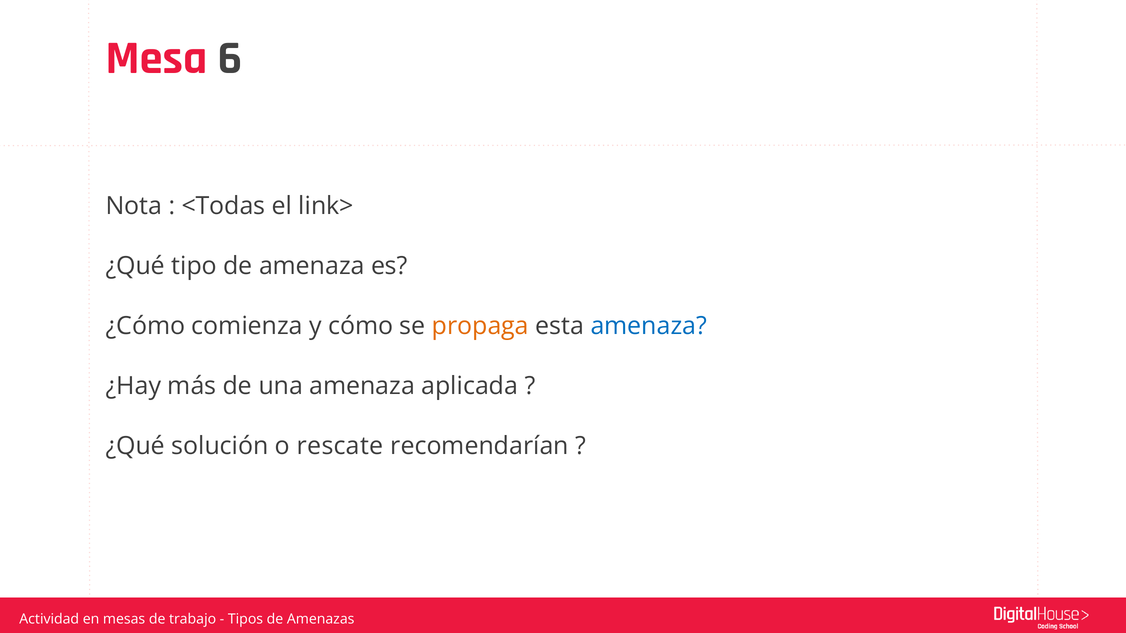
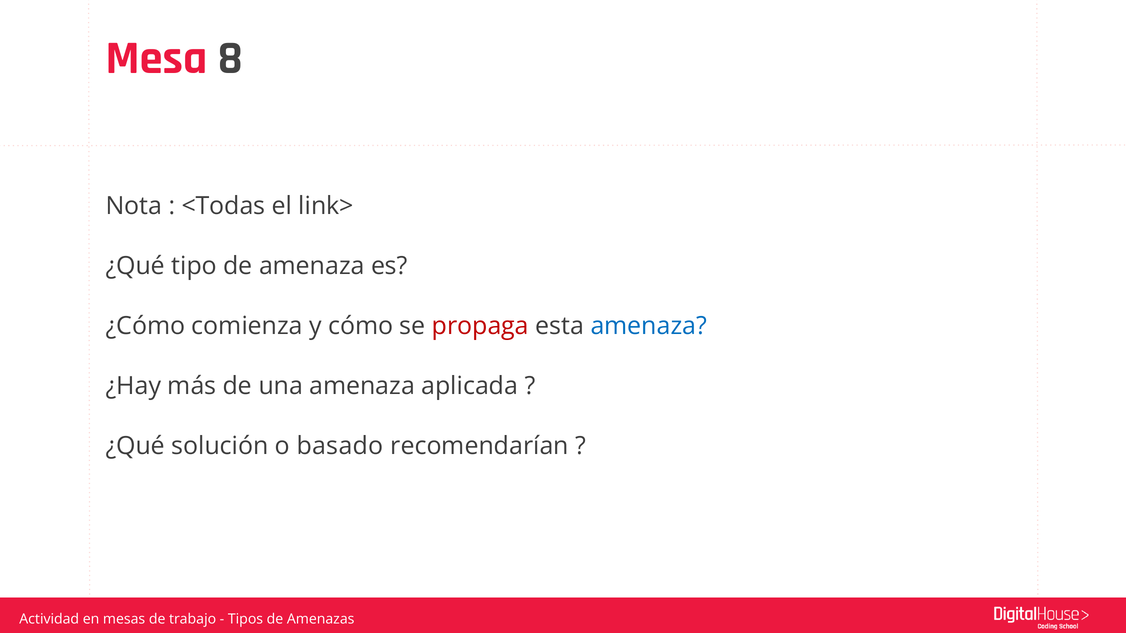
6: 6 -> 8 (231, 58)
propaga colour: orange -> red (480, 326)
rescate: rescate -> basado (340, 446)
